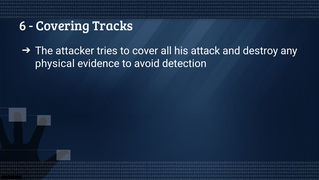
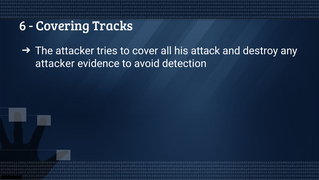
physical: physical -> attacker (55, 63)
